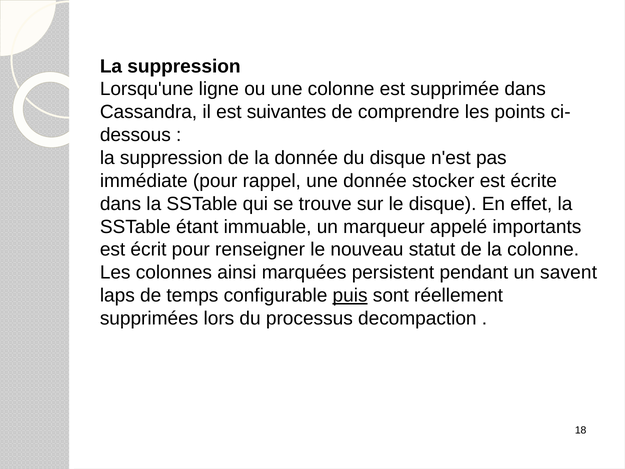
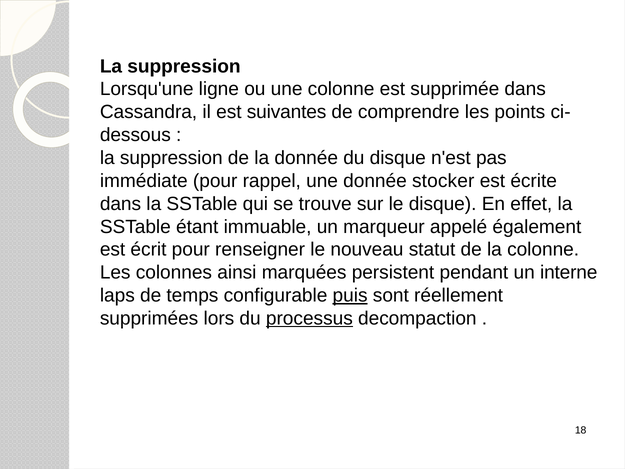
importants: importants -> également (537, 227)
savent: savent -> interne (569, 272)
processus underline: none -> present (309, 318)
